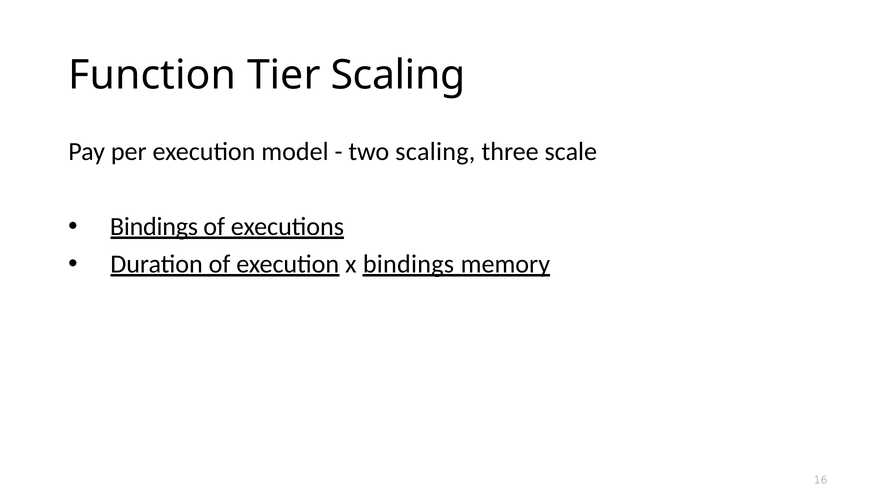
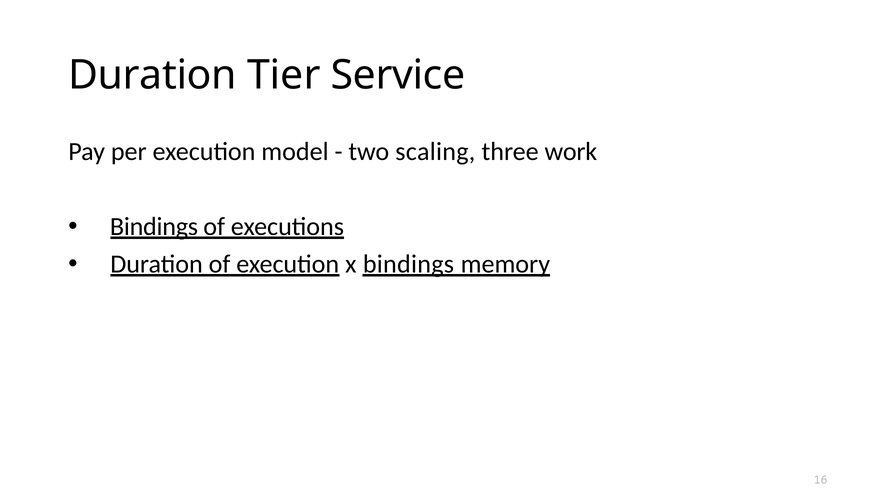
Function: Function -> Duration (152, 75)
Tier Scaling: Scaling -> Service (398, 75)
scale: scale -> work (571, 151)
